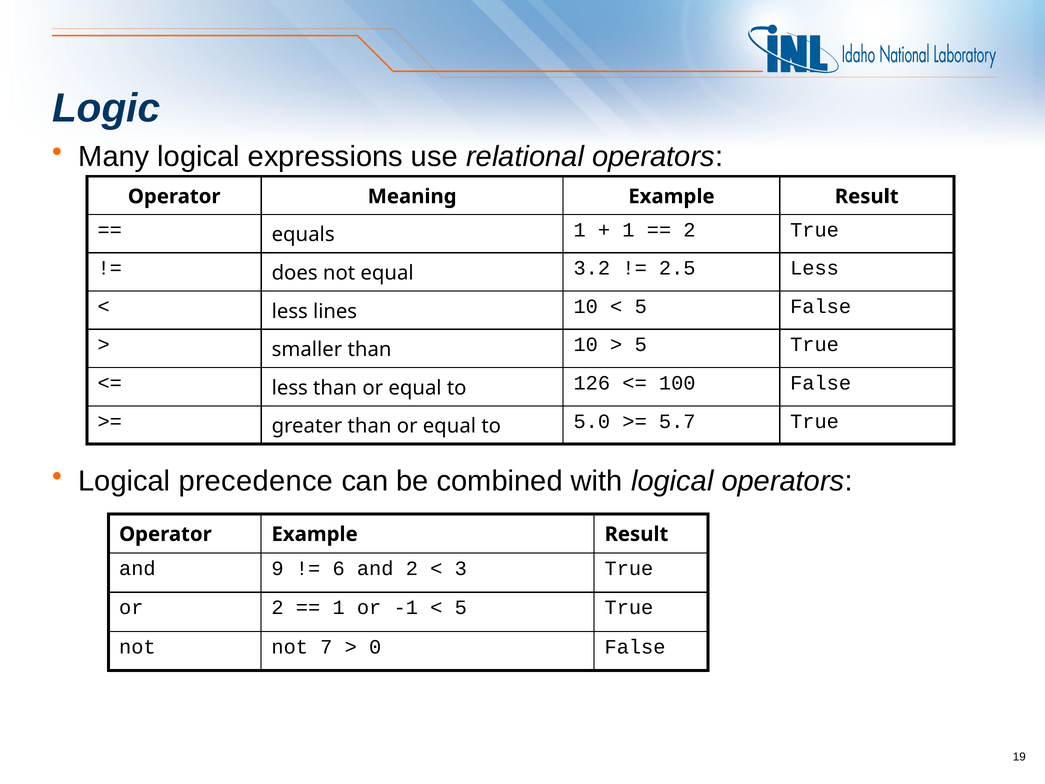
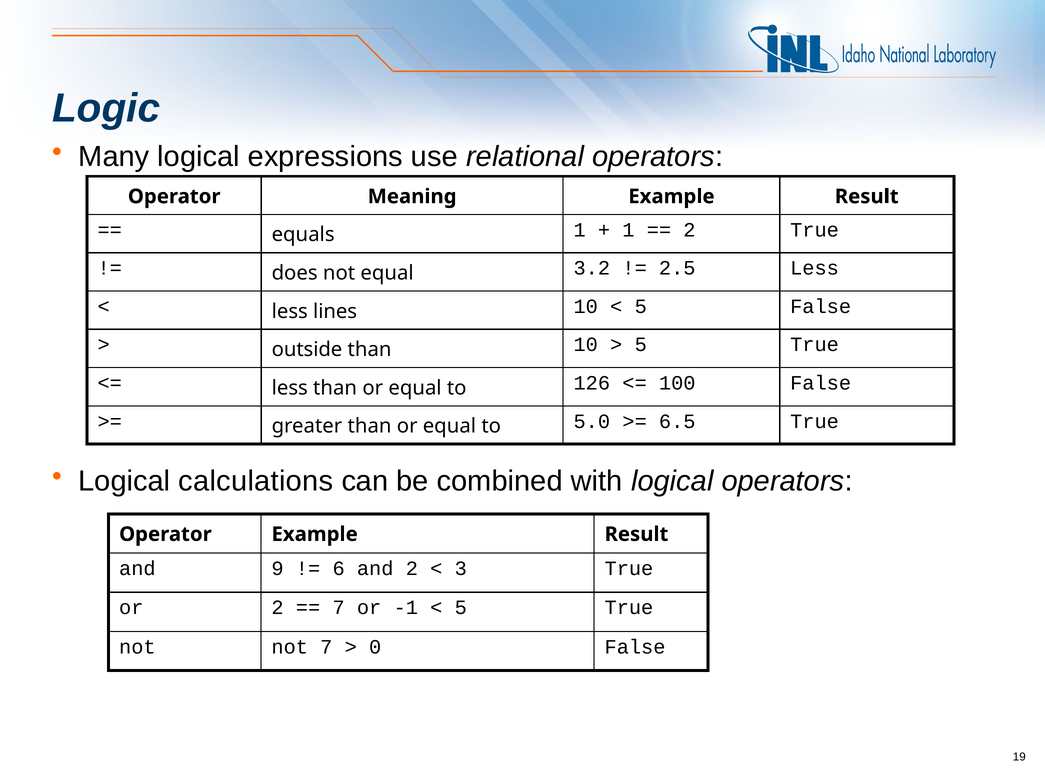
smaller: smaller -> outside (307, 349)
5.7: 5.7 -> 6.5 (677, 421)
precedence: precedence -> calculations (256, 481)
1: 1 -> 7 (339, 608)
